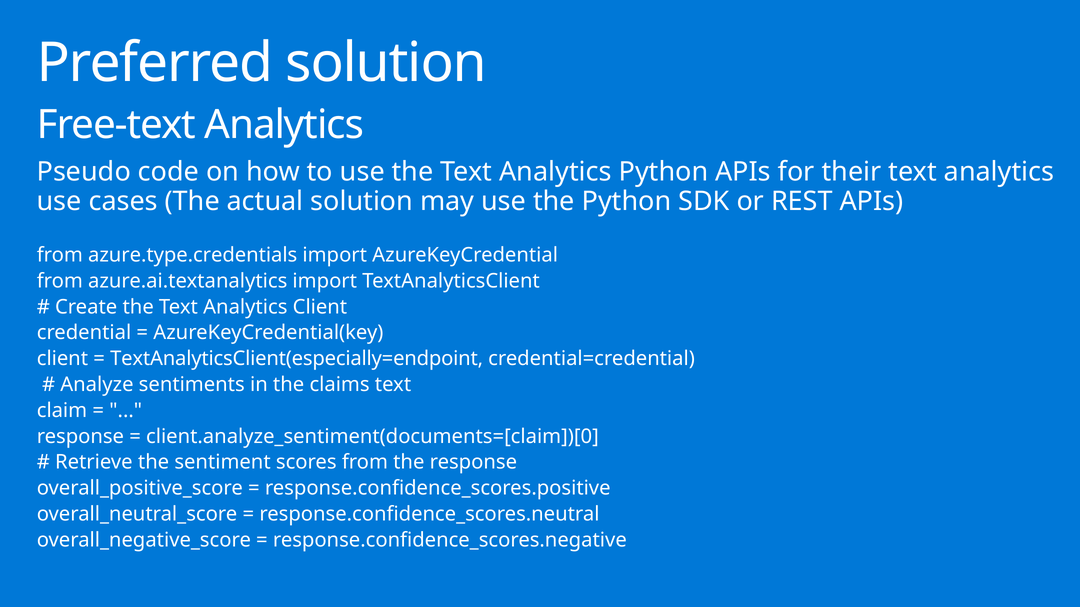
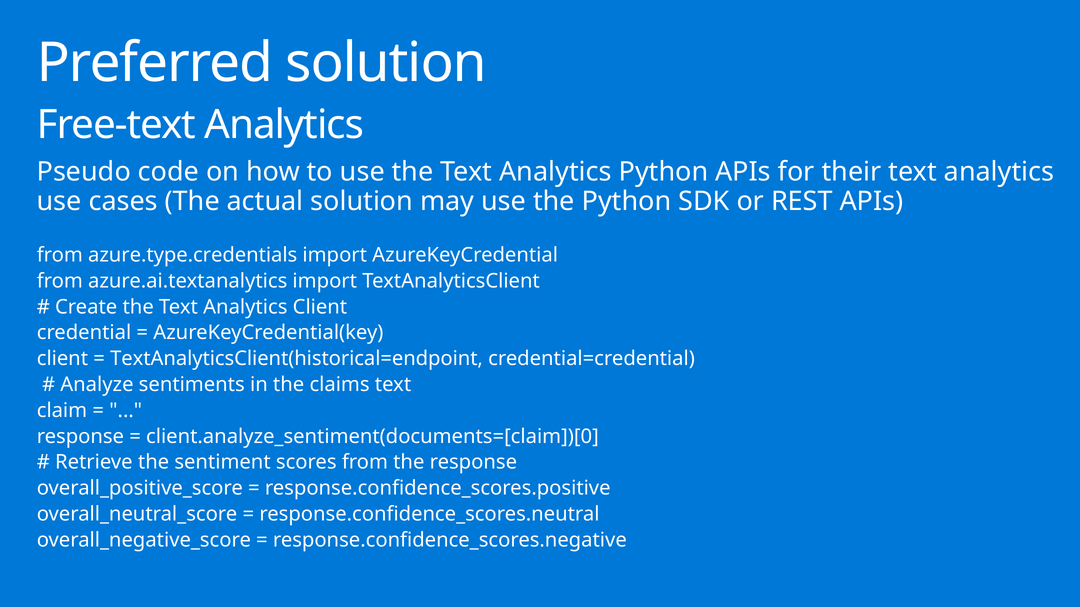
TextAnalyticsClient(especially=endpoint: TextAnalyticsClient(especially=endpoint -> TextAnalyticsClient(historical=endpoint (297, 359)
